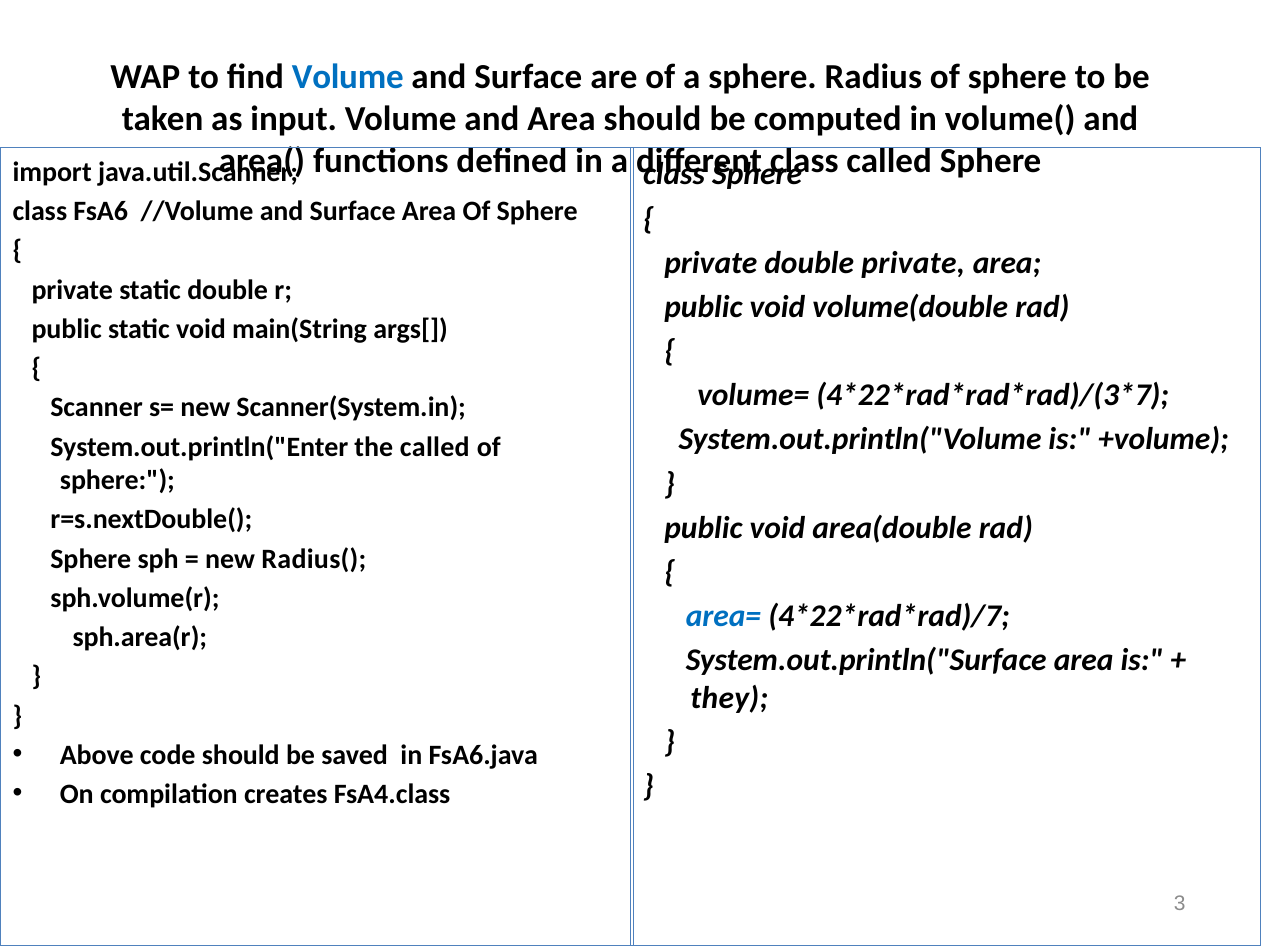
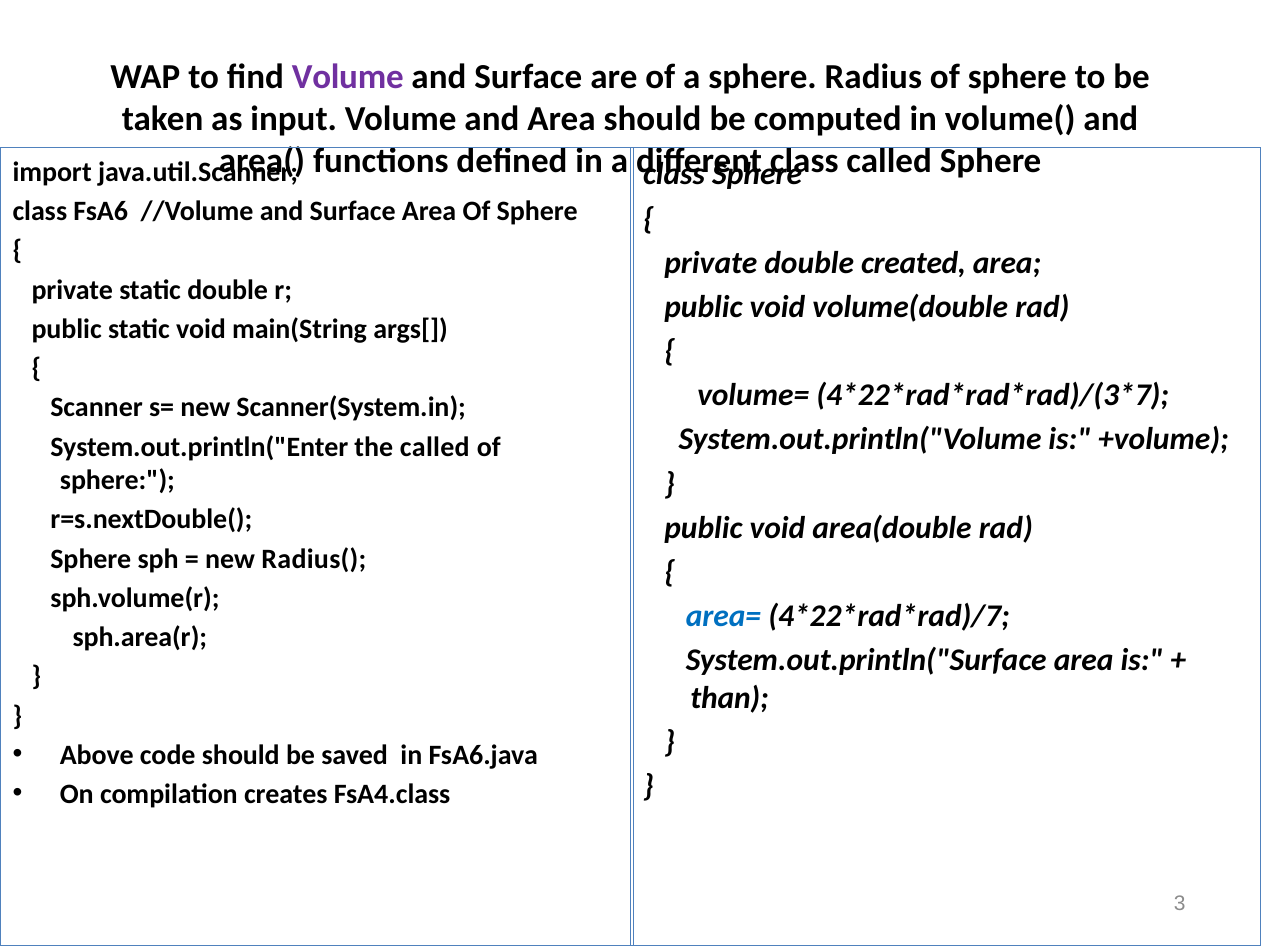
Volume colour: blue -> purple (348, 77)
double private: private -> created (914, 263)
they: they -> than (730, 698)
